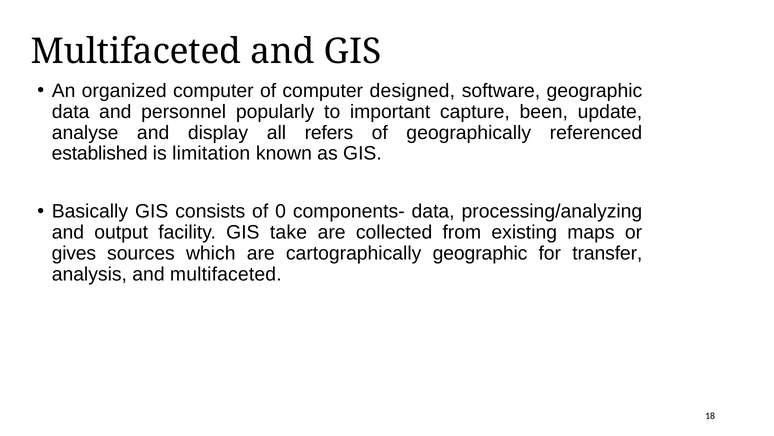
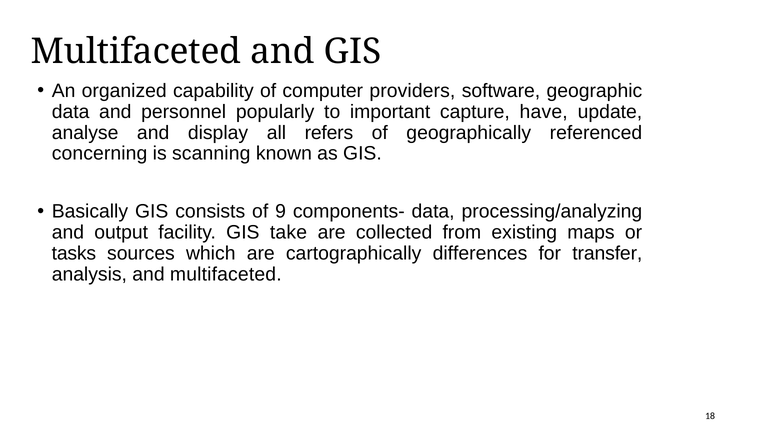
organized computer: computer -> capability (213, 91)
designed: designed -> providers (412, 91)
been: been -> have (544, 112)
established: established -> concerning (100, 153)
limitation: limitation -> scanning (211, 153)
0: 0 -> 9 (281, 211)
gives: gives -> tasks (74, 253)
cartographically geographic: geographic -> differences (480, 253)
